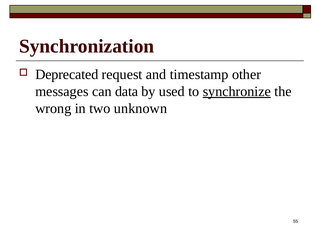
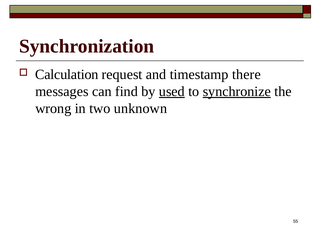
Deprecated: Deprecated -> Calculation (67, 74)
other: other -> there (246, 74)
data: data -> find (126, 91)
used underline: none -> present (172, 91)
